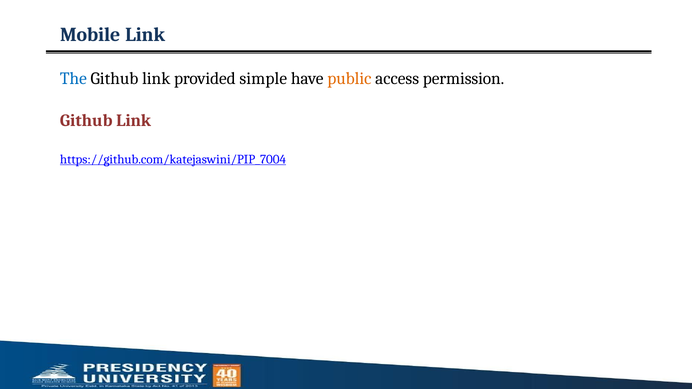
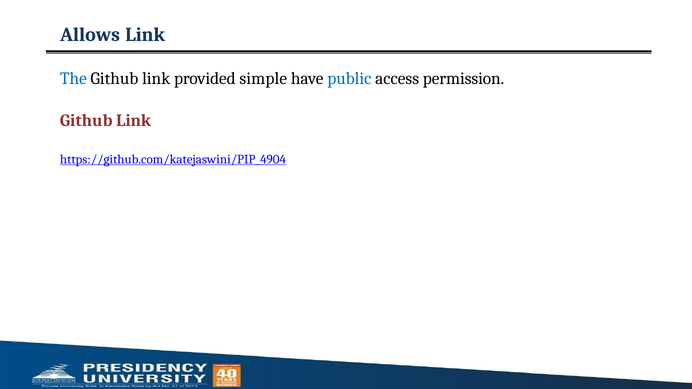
Mobile: Mobile -> Allows (90, 35)
public colour: orange -> blue (349, 79)
https://github.com/katejaswini/PIP_7004: https://github.com/katejaswini/PIP_7004 -> https://github.com/katejaswini/PIP_4904 (173, 159)
